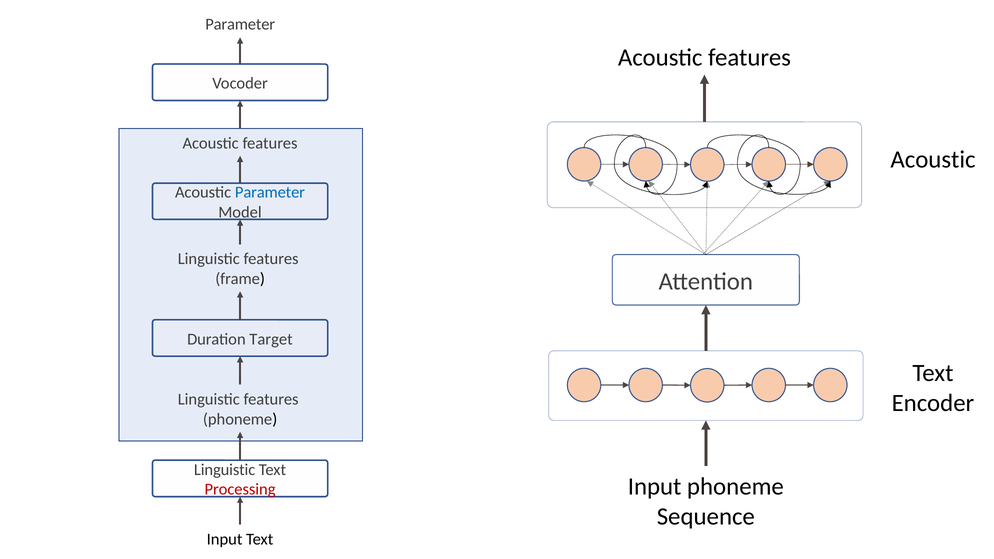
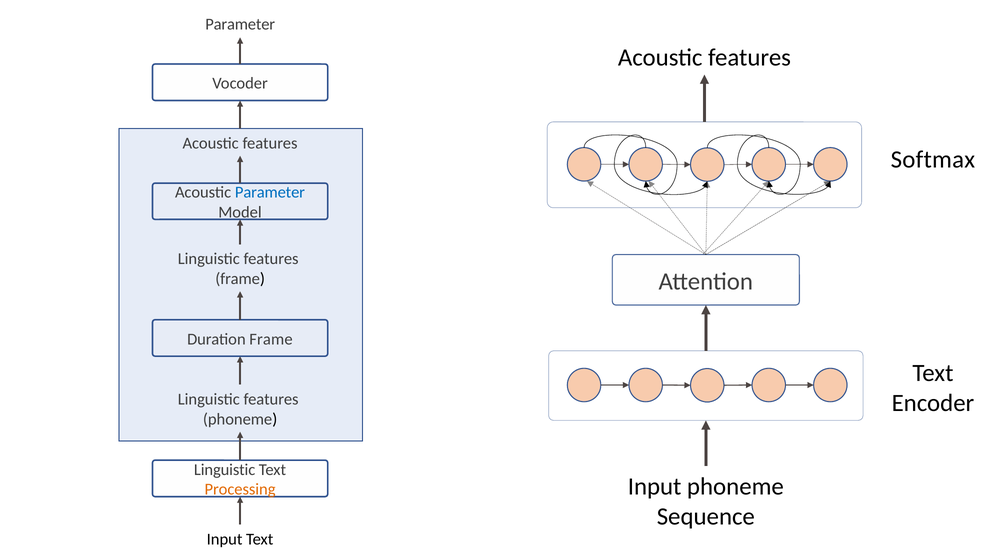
Acoustic: Acoustic -> Softmax (933, 160)
Duration Target: Target -> Frame (271, 339)
Processing colour: red -> orange (240, 490)
